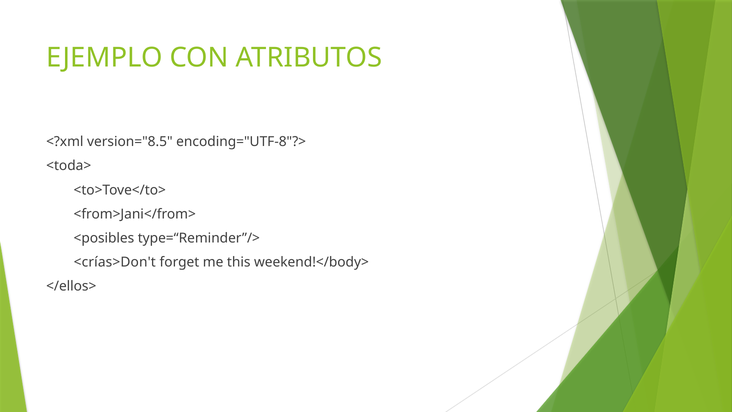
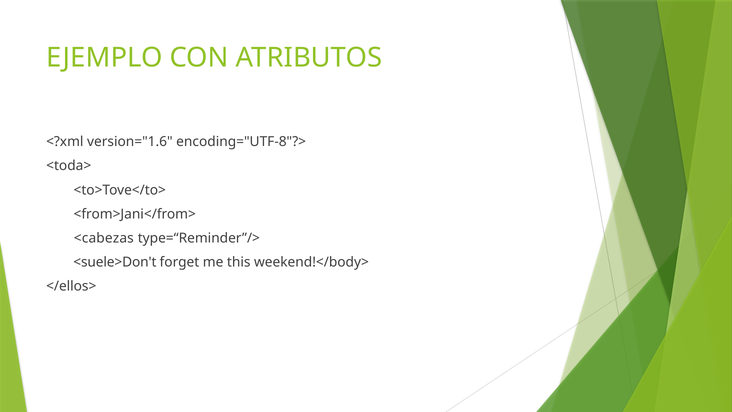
version="8.5: version="8.5 -> version="1.6 (130, 142)
<posibles: <posibles -> <cabezas (104, 238)
<crías>Don't: <crías>Don't -> <suele>Don't (115, 262)
